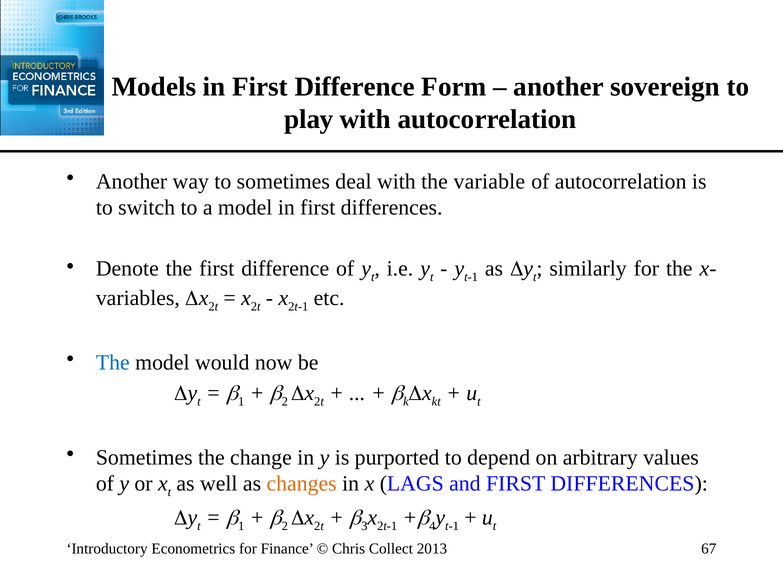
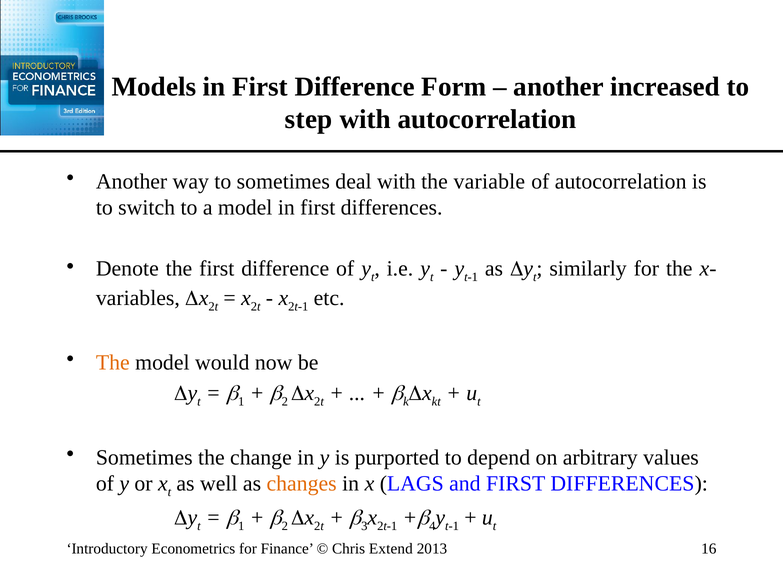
sovereign: sovereign -> increased (665, 87)
play: play -> step (309, 119)
The colour: blue -> orange (113, 363)
Collect: Collect -> Extend (391, 549)
67: 67 -> 16 (709, 549)
